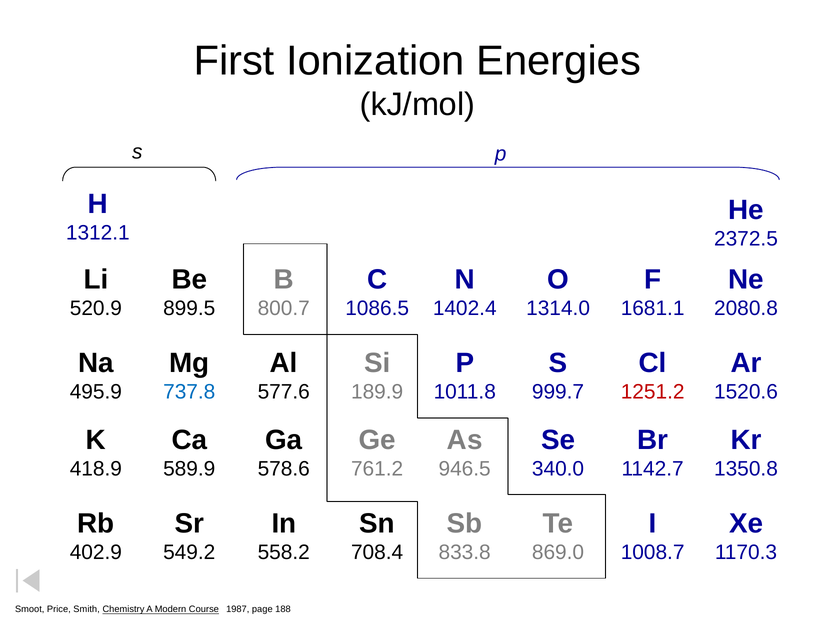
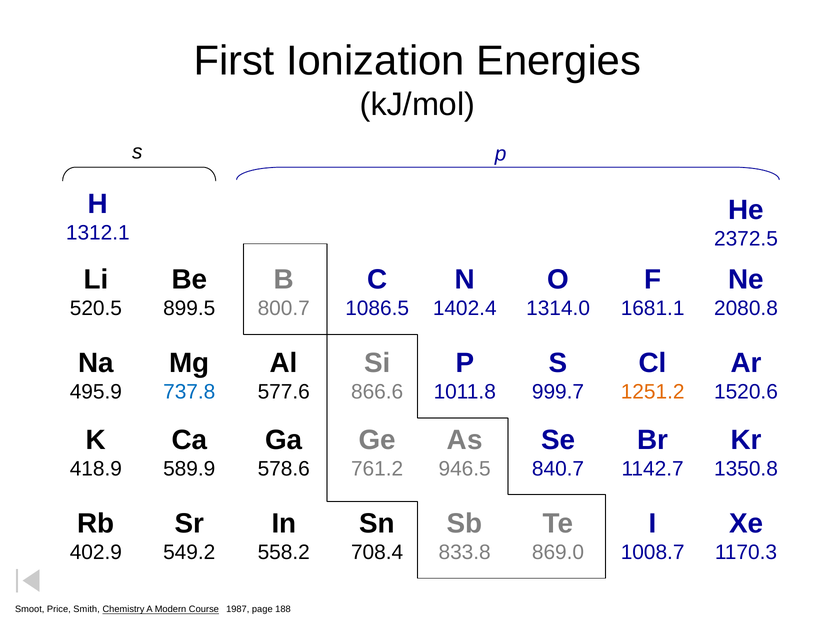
520.9: 520.9 -> 520.5 (96, 308)
189.9: 189.9 -> 866.6 (377, 392)
1251.2 colour: red -> orange (653, 392)
340.0: 340.0 -> 840.7 (558, 468)
